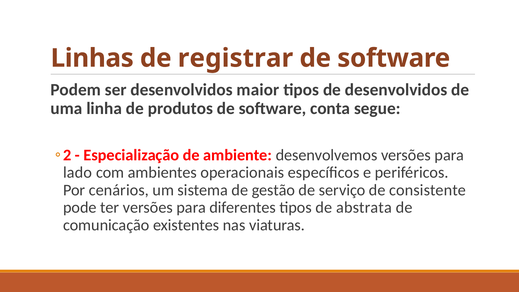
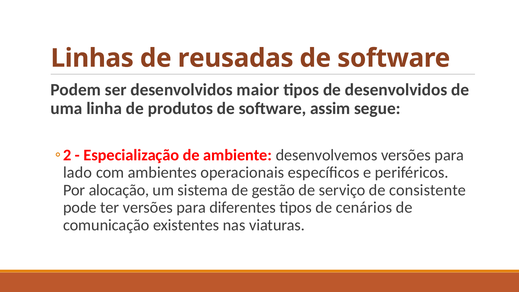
registrar: registrar -> reusadas (236, 58)
conta: conta -> assim (330, 108)
cenários: cenários -> alocação (119, 190)
abstrata: abstrata -> cenários (364, 208)
